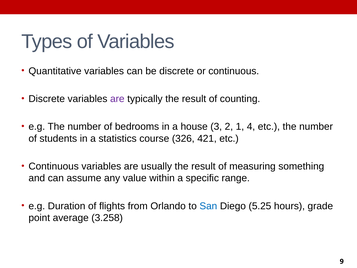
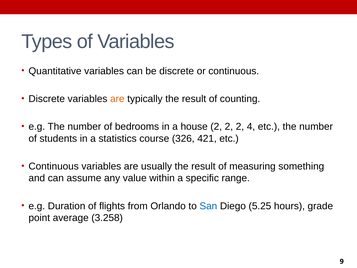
are colour: purple -> orange (117, 99)
house 3: 3 -> 2 (216, 126)
1: 1 -> 2 (240, 126)
